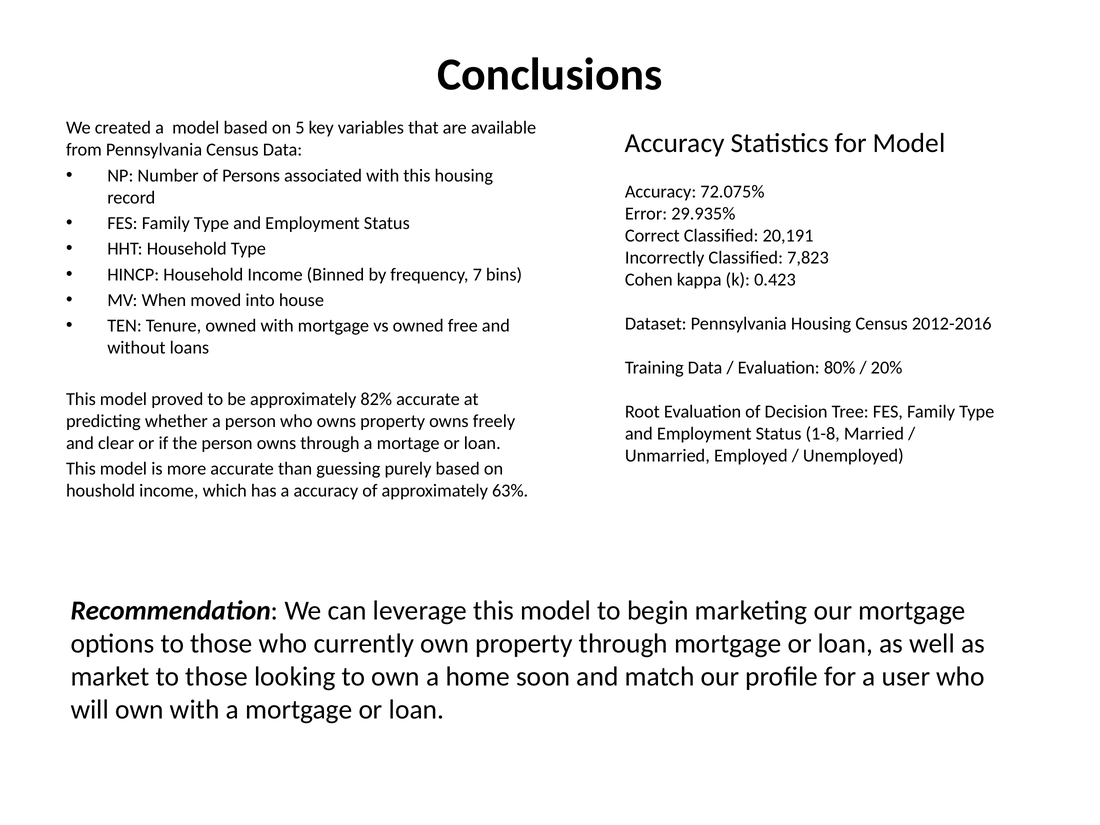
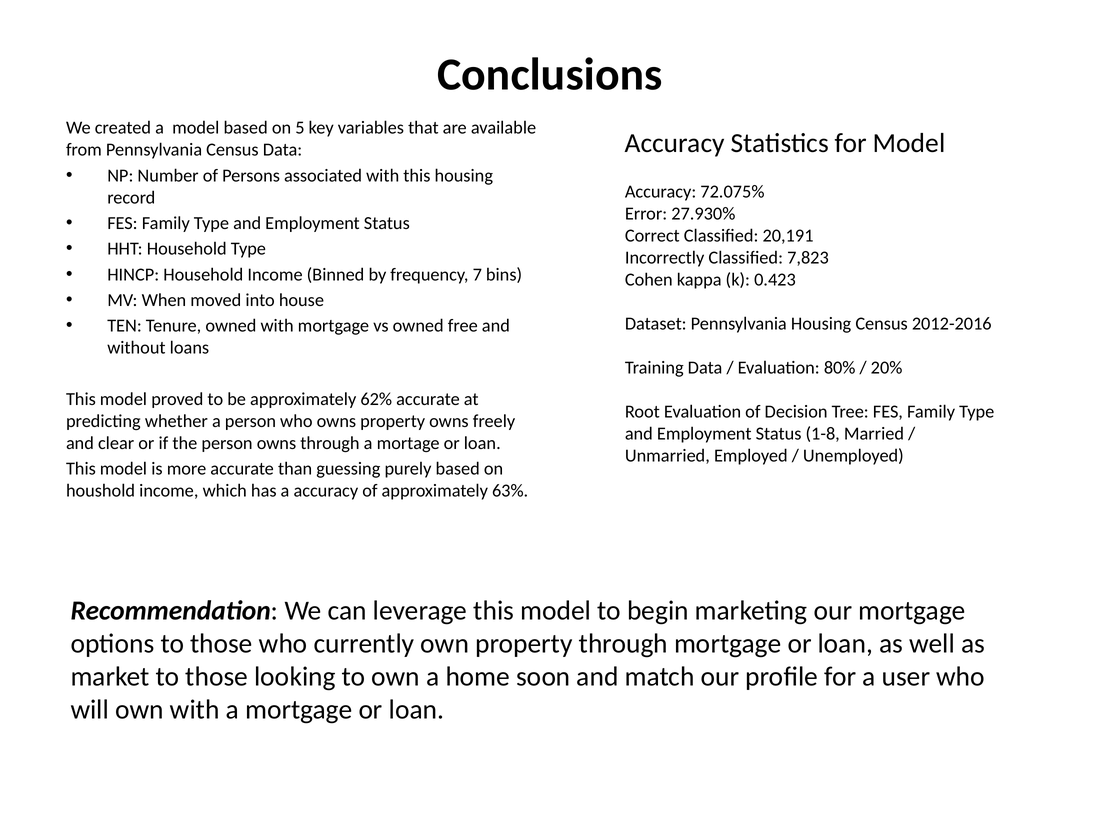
29.935%: 29.935% -> 27.930% (703, 214)
82%: 82% -> 62% (376, 399)
